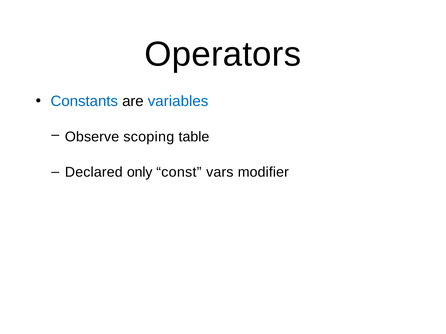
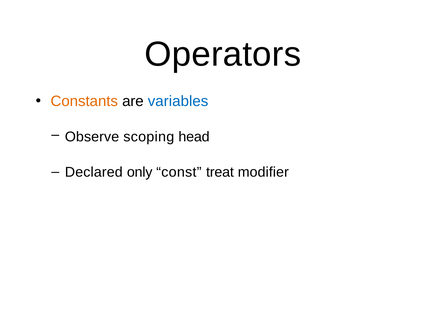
Constants colour: blue -> orange (84, 101)
table: table -> head (194, 137)
vars: vars -> treat (220, 172)
